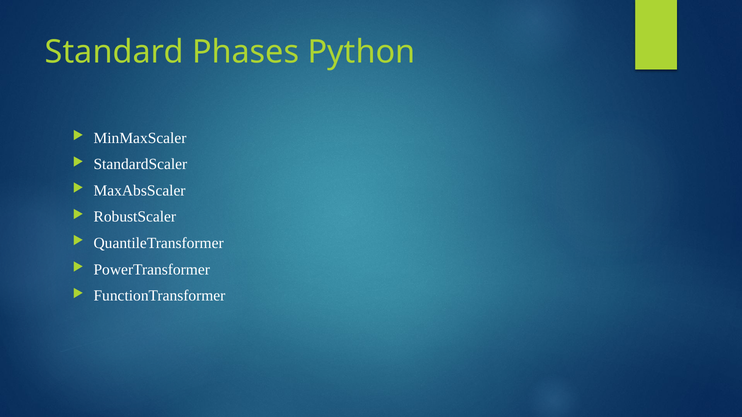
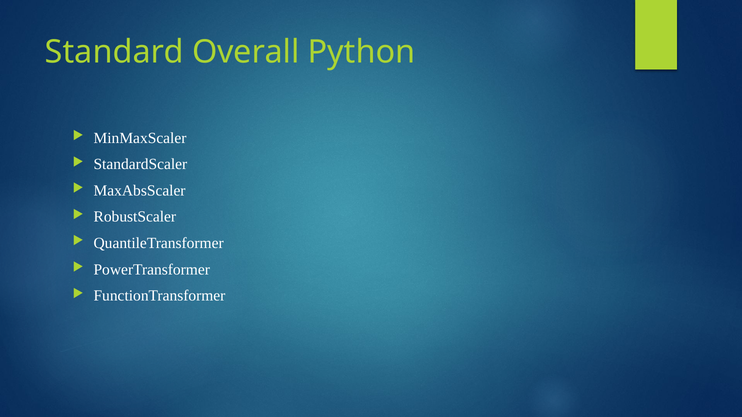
Phases: Phases -> Overall (246, 52)
